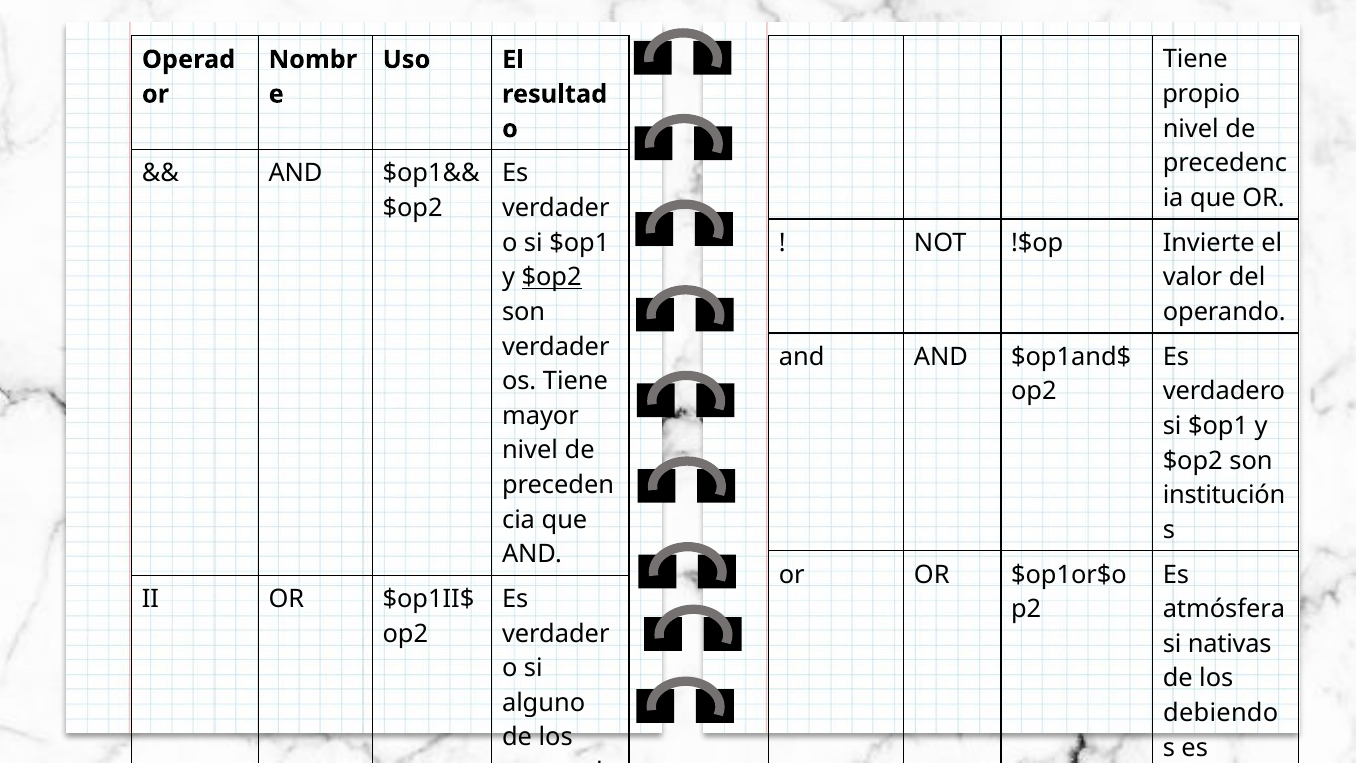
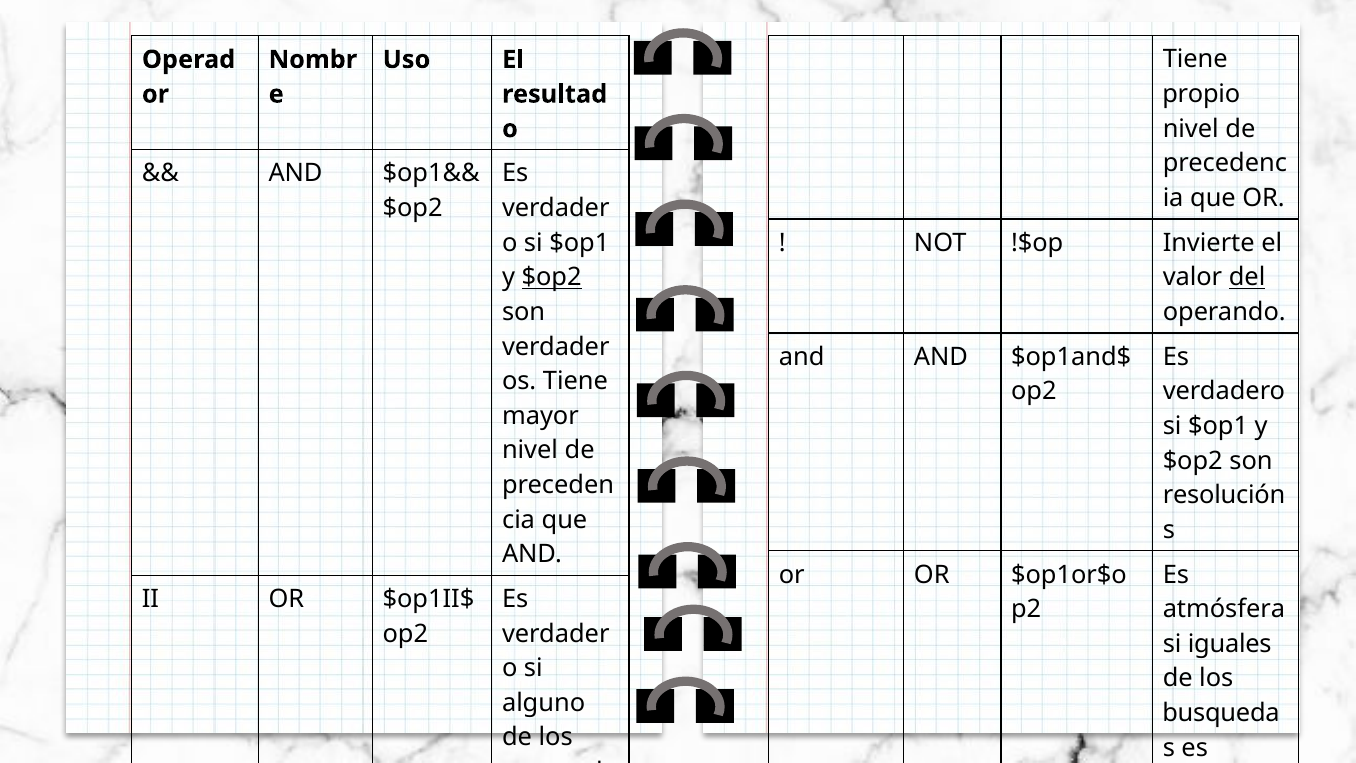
del underline: none -> present (1247, 277)
institución: institución -> resolución (1224, 495)
nativas: nativas -> iguales (1230, 644)
debiendo: debiendo -> busqueda (1221, 713)
